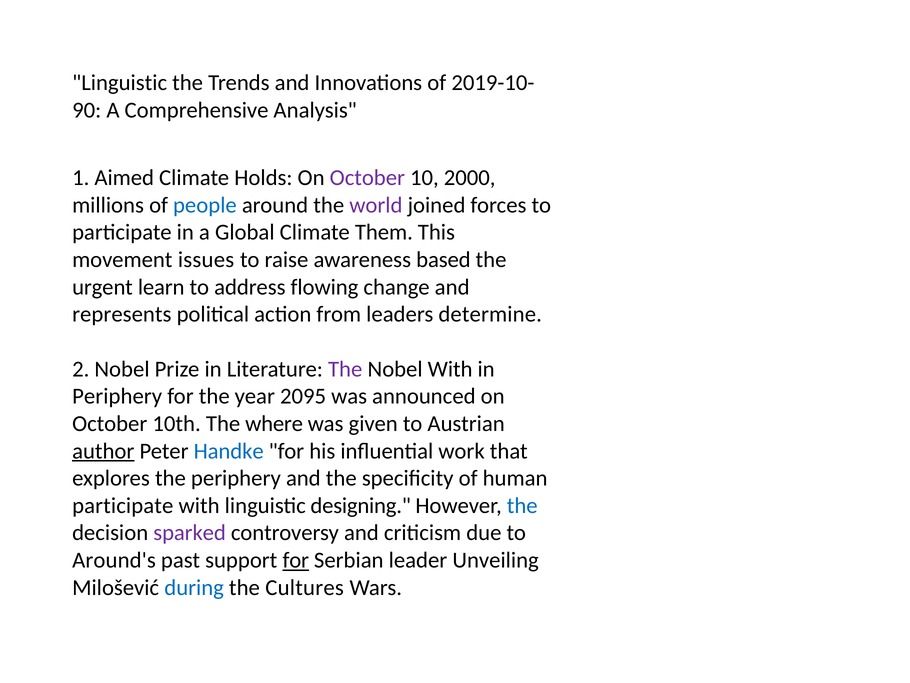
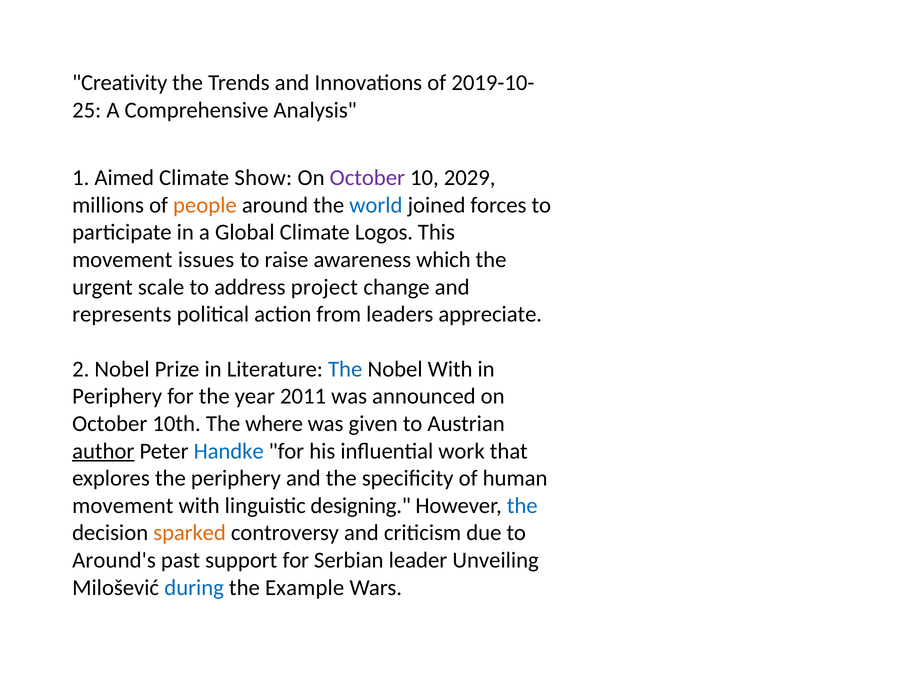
Linguistic: Linguistic -> Creativity (120, 83)
90: 90 -> 25 (87, 110)
Holds: Holds -> Show (263, 178)
2000: 2000 -> 2029 (470, 178)
people colour: blue -> orange (205, 205)
world colour: purple -> blue (376, 205)
Them: Them -> Logos (384, 232)
based: based -> which (443, 260)
learn: learn -> scale (161, 287)
flowing: flowing -> project (324, 287)
determine: determine -> appreciate (490, 314)
The colour: purple -> blue (345, 369)
2095: 2095 -> 2011 (303, 396)
participate: participate -> movement (123, 505)
sparked colour: purple -> orange (190, 533)
for underline: present -> none (296, 560)
Cultures: Cultures -> Example (305, 587)
